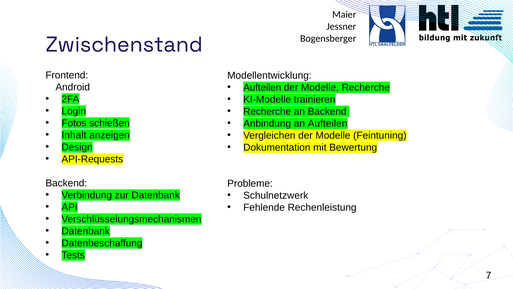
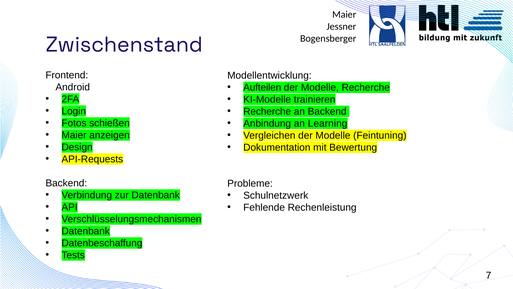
an Aufteilen: Aufteilen -> Learning (328, 123)
Inhalt: Inhalt -> Maier (74, 135)
